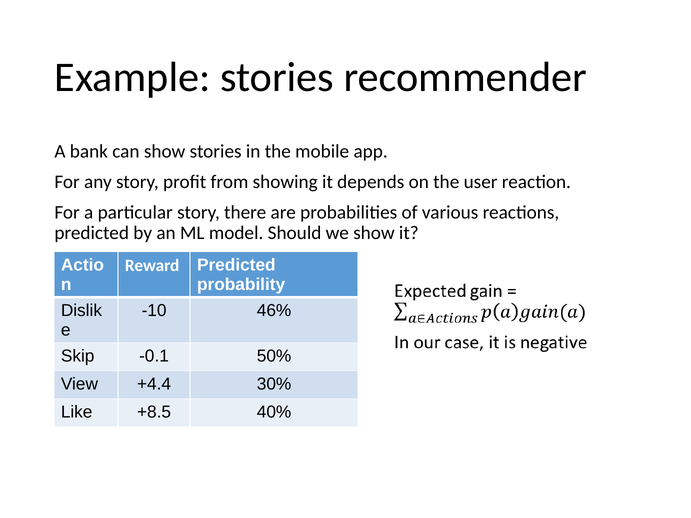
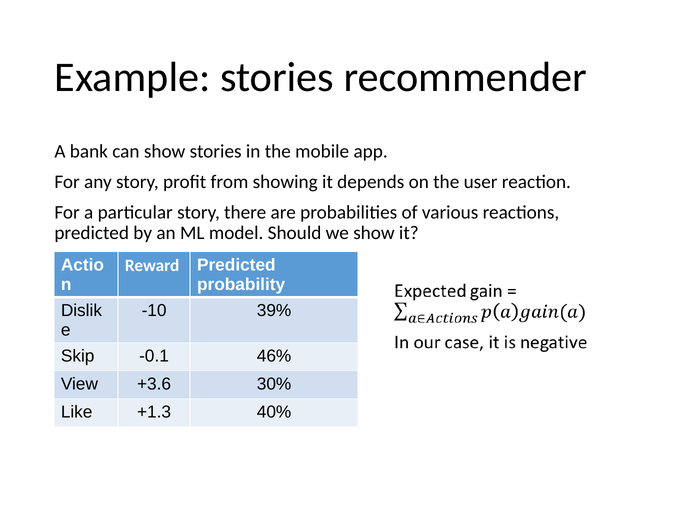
46%: 46% -> 39% (274, 311)
50%: 50% -> 46% (274, 356)
+4.4: +4.4 -> +3.6 (154, 384)
+8.5: +8.5 -> +1.3 (154, 412)
